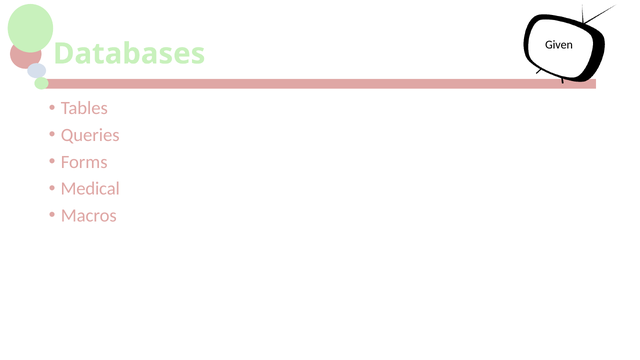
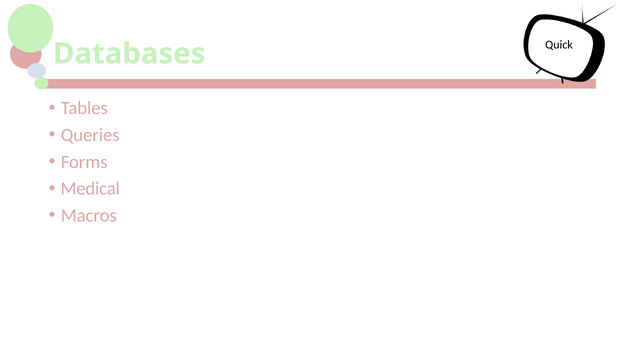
Given: Given -> Quick (559, 45)
